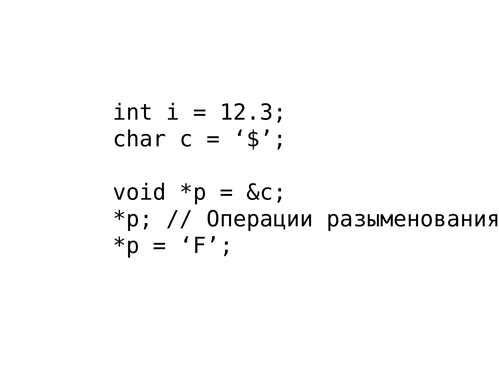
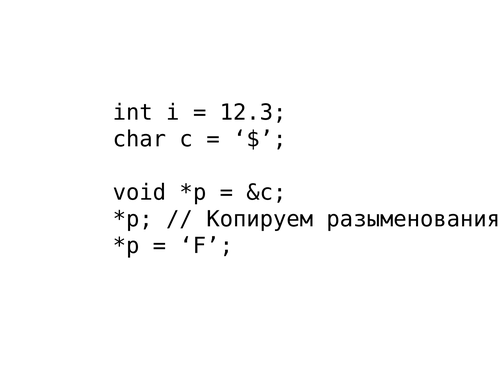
Операции: Операции -> Копируем (260, 219)
